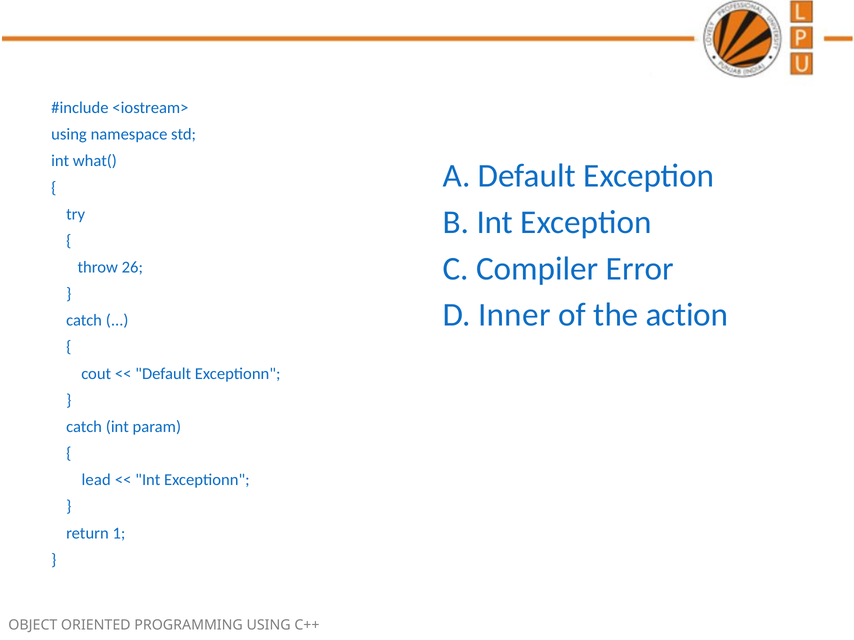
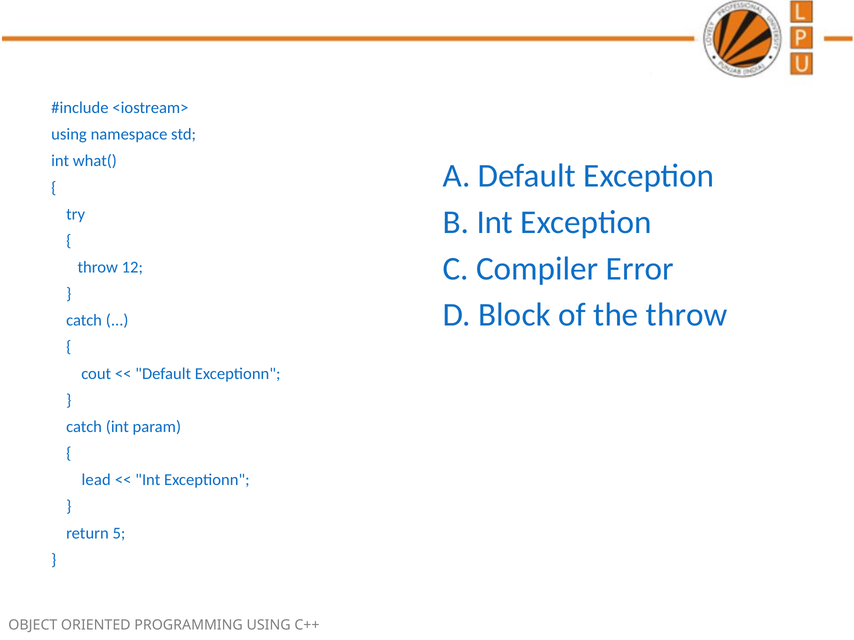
26: 26 -> 12 (132, 267)
Inner: Inner -> Block (514, 315)
the action: action -> throw (687, 315)
1: 1 -> 5 (119, 533)
